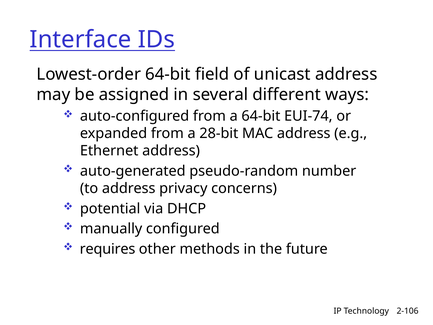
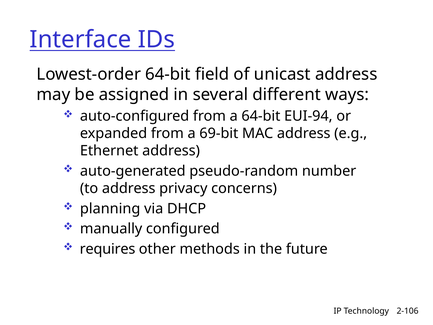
EUI-74: EUI-74 -> EUI-94 (308, 116)
28-bit: 28-bit -> 69-bit (219, 133)
potential: potential -> planning (110, 208)
